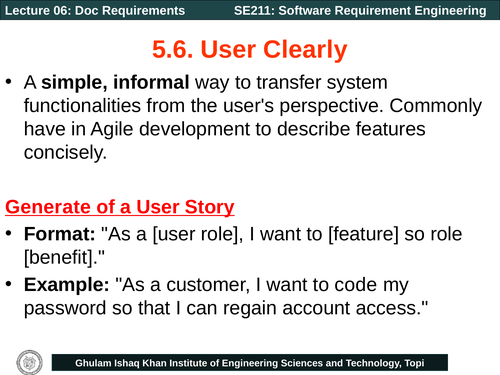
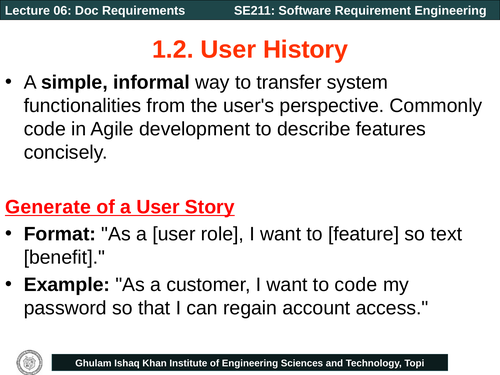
5.6: 5.6 -> 1.2 (173, 50)
Clearly: Clearly -> History (306, 50)
have: have -> code (45, 129)
so role: role -> text (446, 234)
